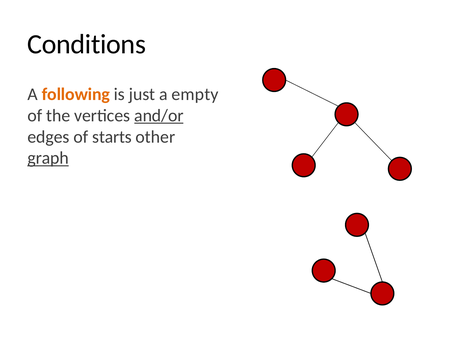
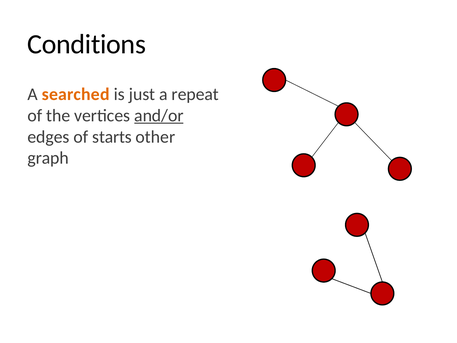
following: following -> searched (76, 94)
empty: empty -> repeat (195, 94)
graph underline: present -> none (48, 158)
